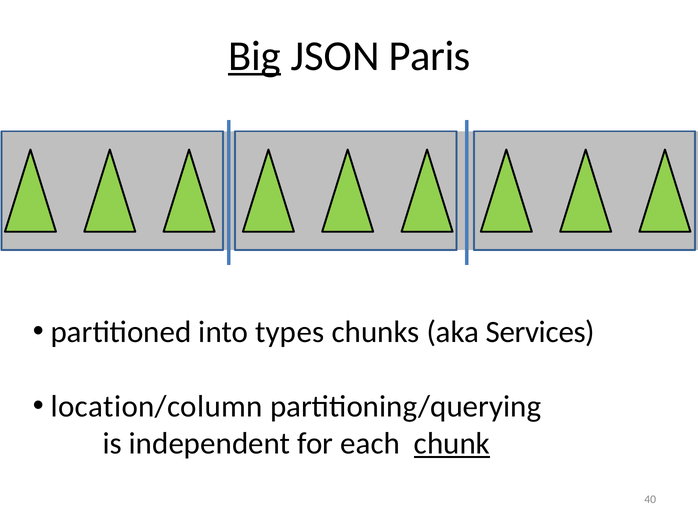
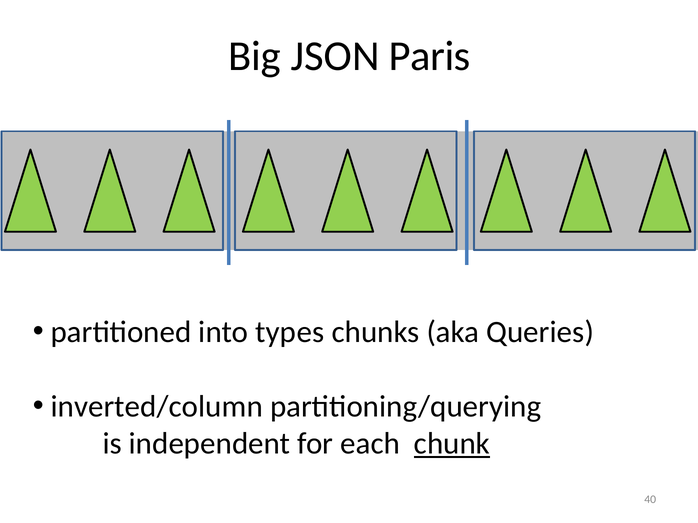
Big underline: present -> none (254, 56)
Services: Services -> Queries (540, 332)
location/column: location/column -> inverted/column (157, 407)
